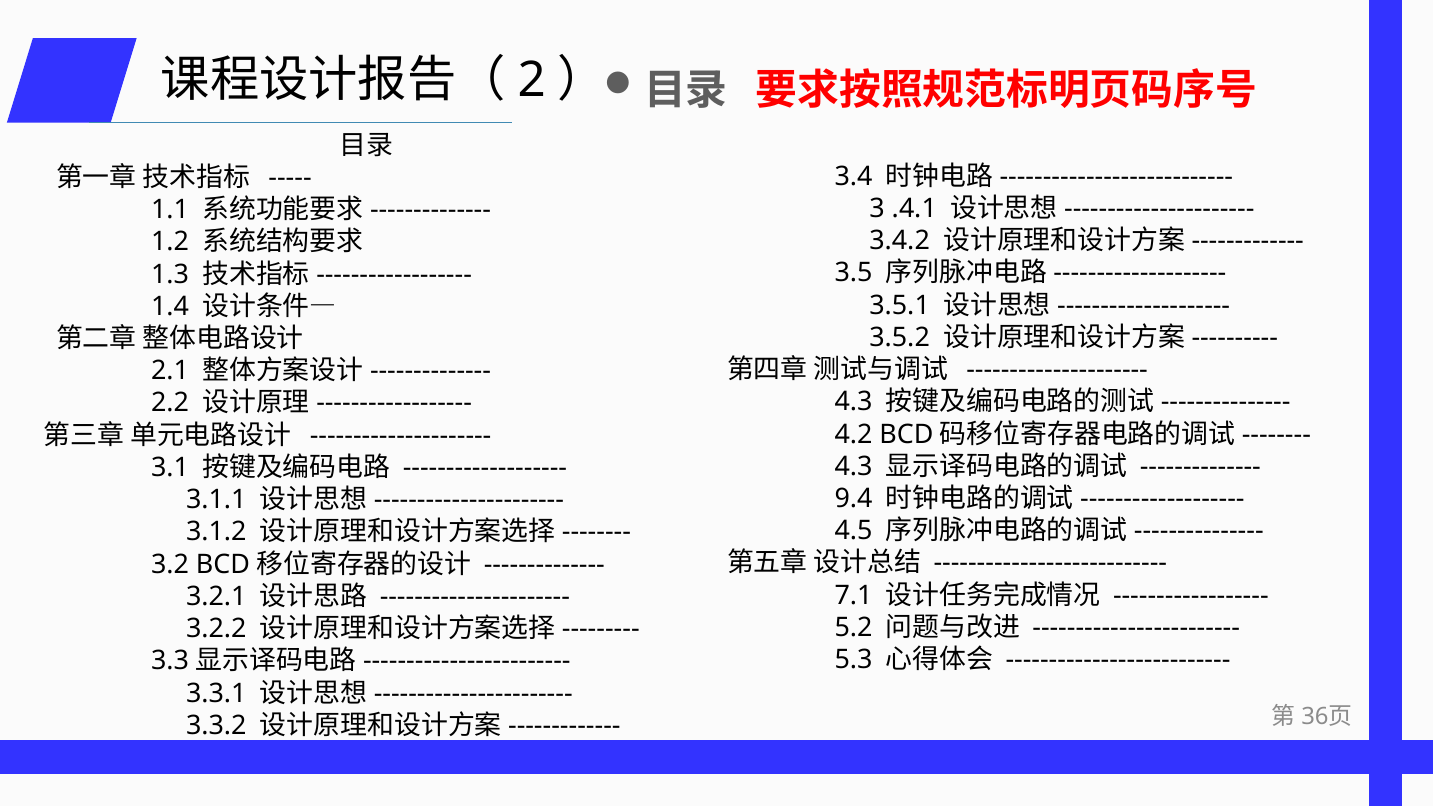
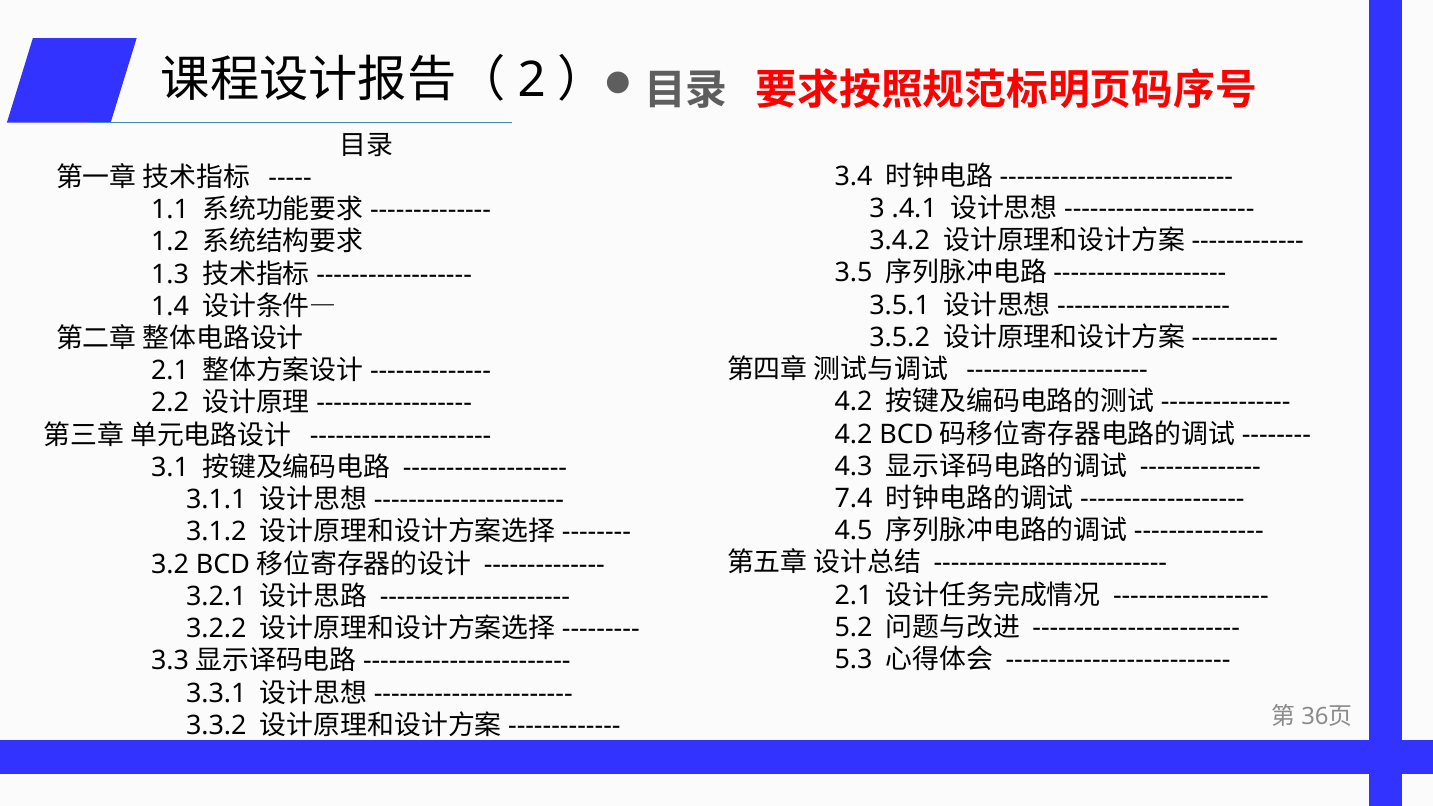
4.3: 4.3 -> 4.2 (853, 402)
9.4: 9.4 -> 7.4 (853, 499)
7.1: 7.1 -> 2.1 (853, 595)
